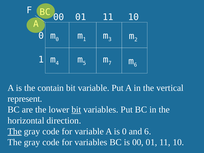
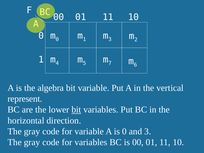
contain: contain -> algebra (51, 88)
The underline: present -> none (15, 131)
and 6: 6 -> 3 (148, 131)
